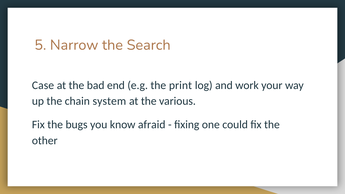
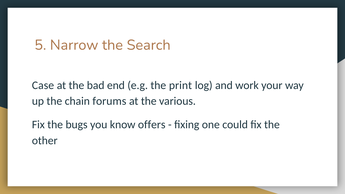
system: system -> forums (109, 101)
afraid: afraid -> offers (152, 125)
